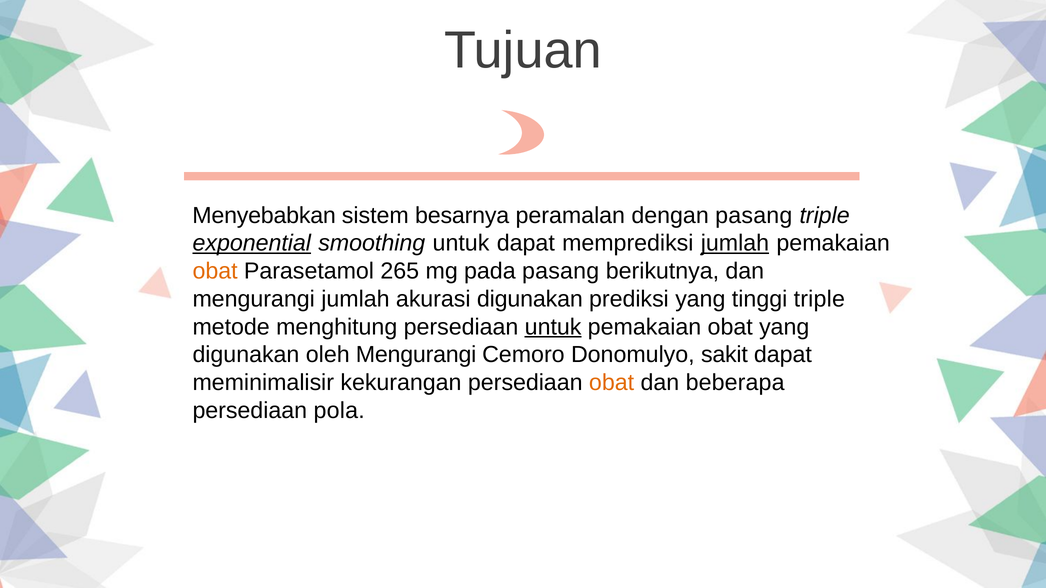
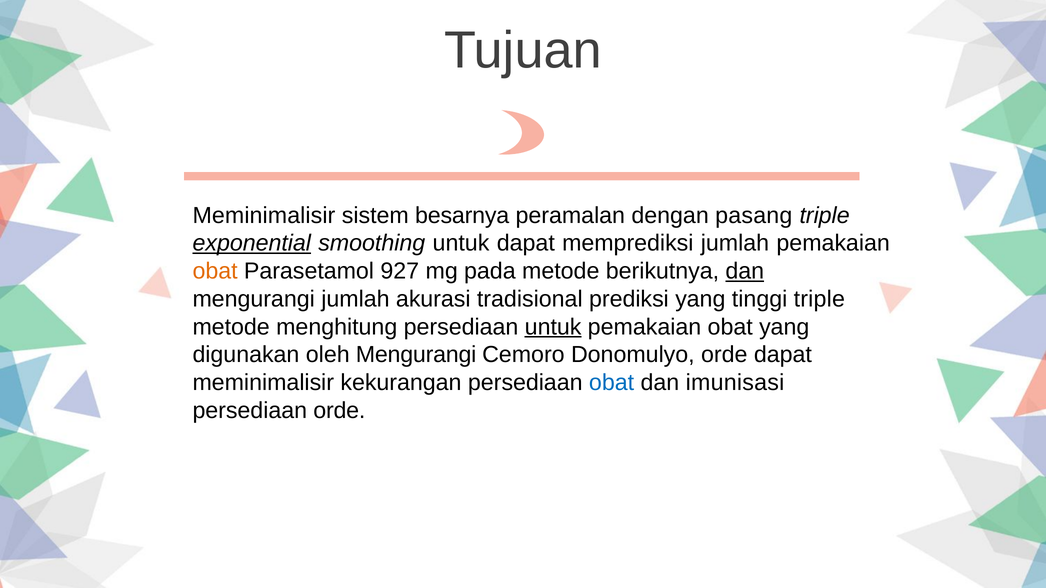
Menyebabkan: Menyebabkan -> Meminimalisir (264, 216)
jumlah underline: present -> none (735, 243)
265: 265 -> 927 (400, 271)
pada pasang: pasang -> metode (561, 271)
dan underline: none -> present (745, 271)
akurasi digunakan: digunakan -> tradisional (530, 299)
Donomulyo sakit: sakit -> orde (724, 355)
obat colour: orange -> blue (612, 383)
beberapa: beberapa -> imunisasi (735, 383)
persediaan pola: pola -> orde (339, 411)
